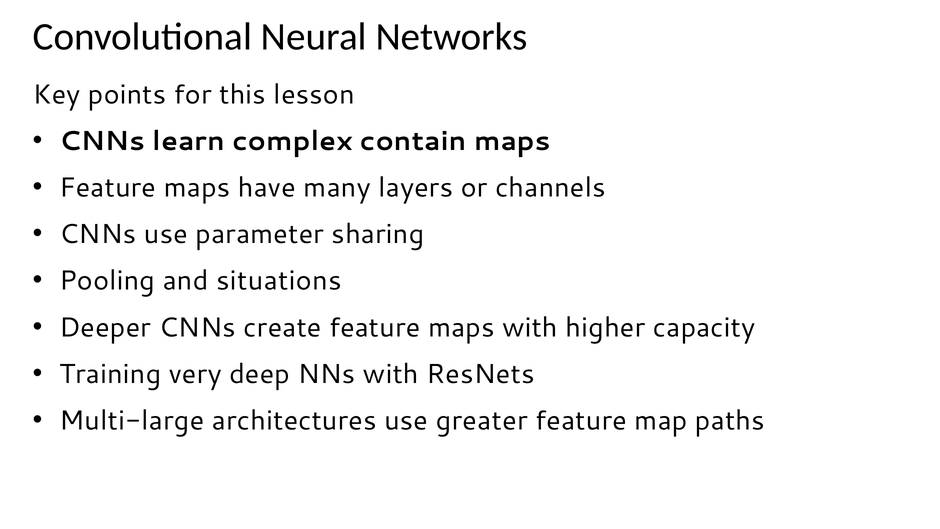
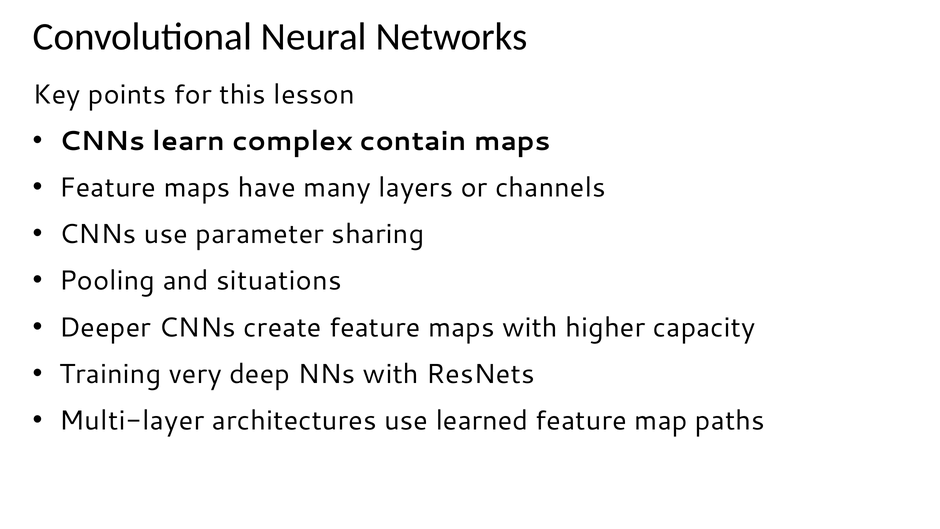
Multi-large: Multi-large -> Multi-layer (132, 420)
greater: greater -> learned (482, 420)
